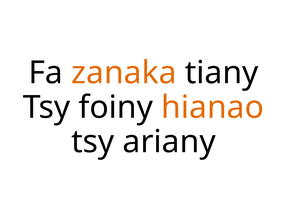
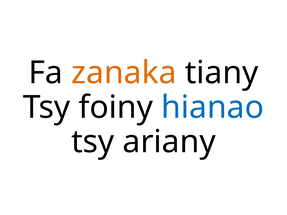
hianao colour: orange -> blue (213, 107)
